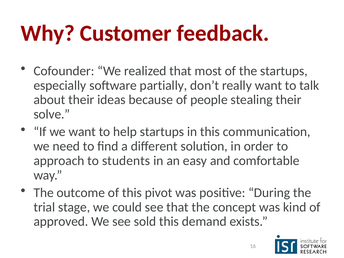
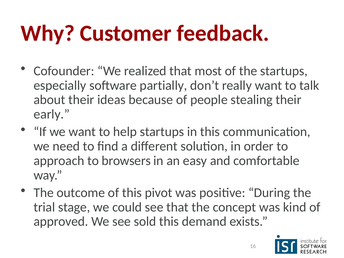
solve: solve -> early (52, 114)
students: students -> browsers (126, 161)
